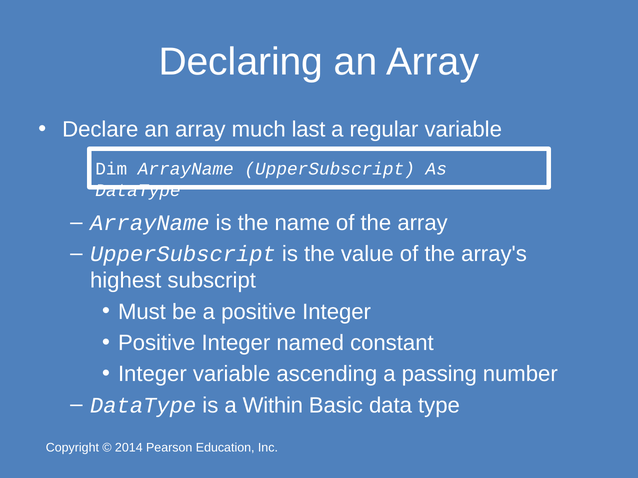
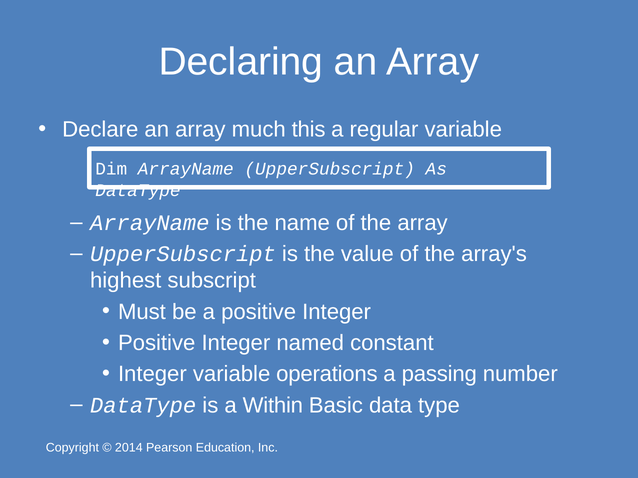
last: last -> this (309, 130)
ascending: ascending -> operations (327, 374)
